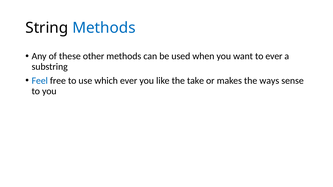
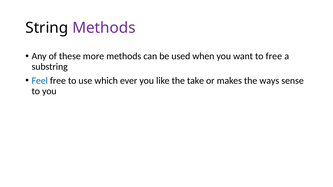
Methods colour: blue -> purple (104, 28)
other: other -> more (94, 56)
to ever: ever -> free (274, 56)
